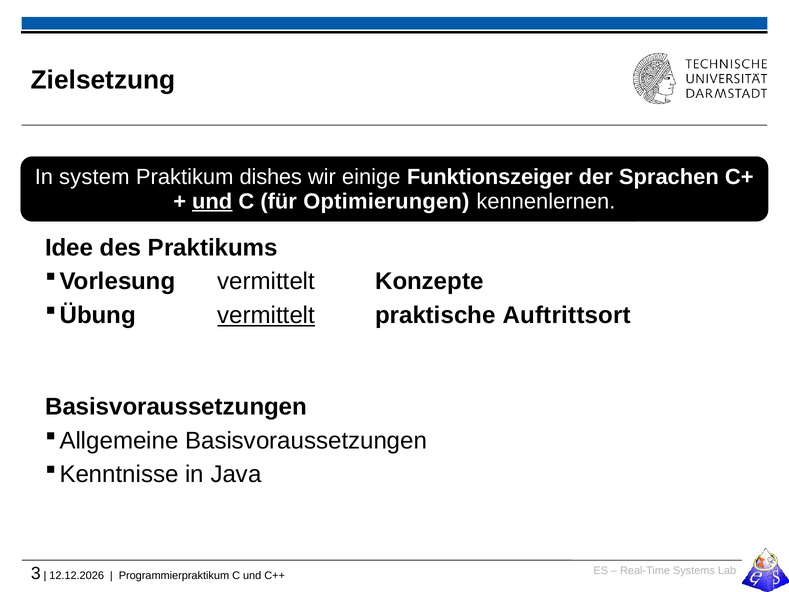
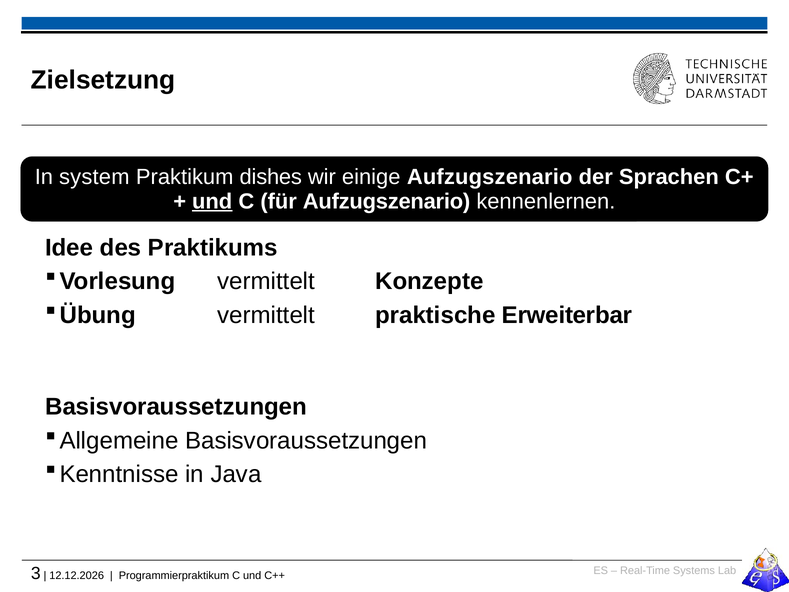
einige Funktionszeiger: Funktionszeiger -> Aufzugszenario (490, 177)
für Optimierungen: Optimierungen -> Aufzugszenario (387, 201)
vermittelt underline: present -> none (266, 315)
Auftrittsort: Auftrittsort -> Erweiterbar (567, 315)
